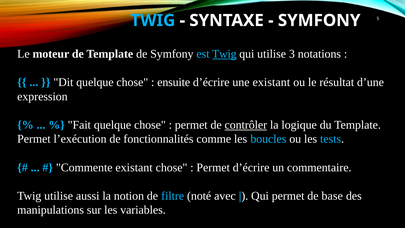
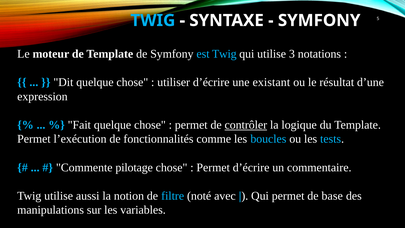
Twig underline: present -> none (224, 54)
ensuite: ensuite -> utiliser (174, 82)
Commente existant: existant -> pilotage (134, 167)
